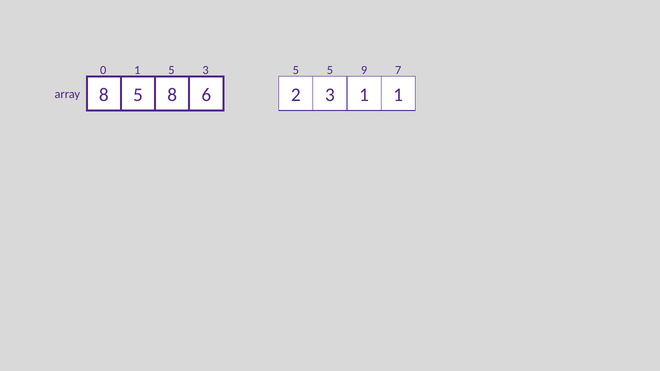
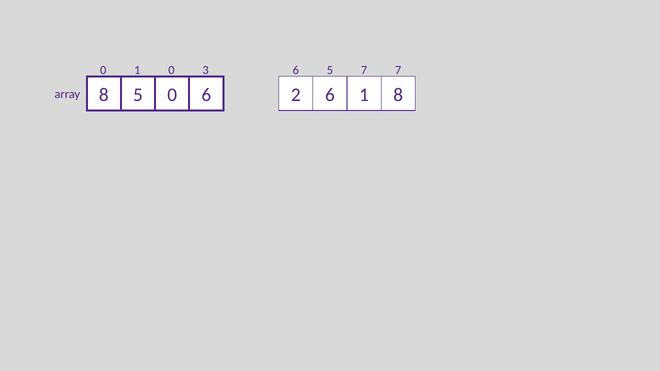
1 5: 5 -> 0 (171, 70)
3 5: 5 -> 6 (296, 70)
5 9: 9 -> 7 (364, 70)
5 8: 8 -> 0 (172, 95)
2 3: 3 -> 6 (330, 95)
1 1: 1 -> 8 (398, 95)
